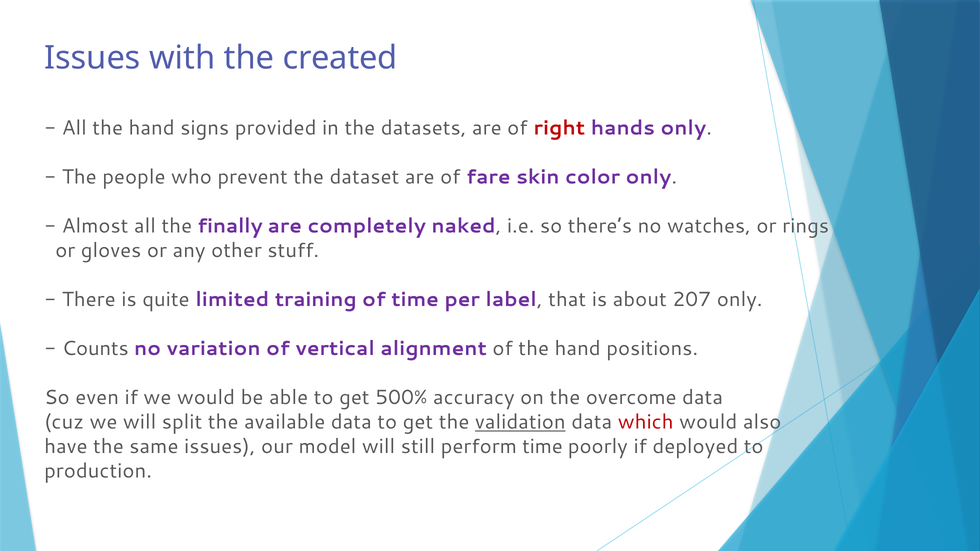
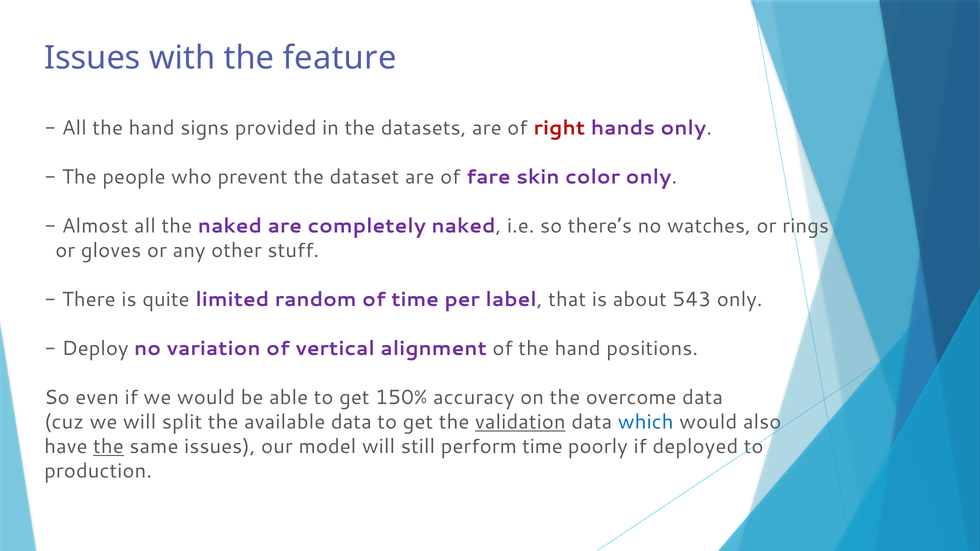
created: created -> feature (340, 58)
the finally: finally -> naked (230, 226)
training: training -> random (316, 300)
207: 207 -> 543 (692, 300)
Counts: Counts -> Deploy (95, 349)
500%: 500% -> 150% (401, 398)
which colour: red -> blue (646, 422)
the underline: none -> present (108, 447)
